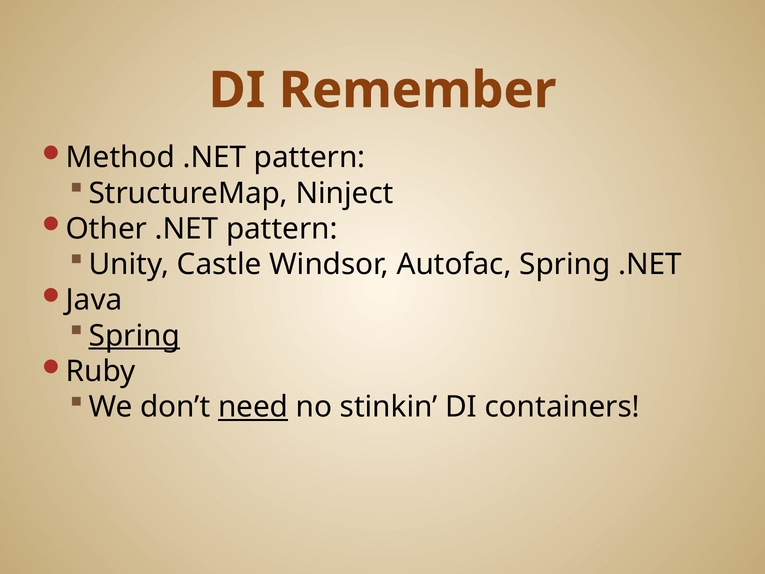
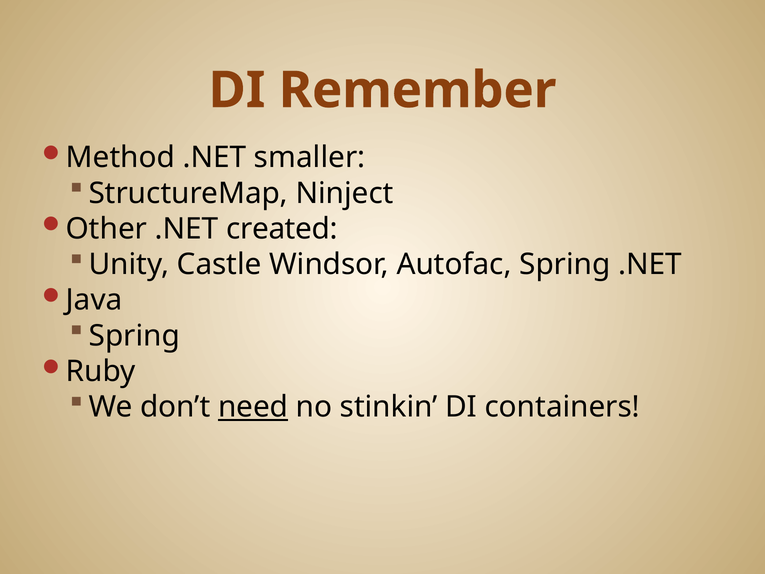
pattern: pattern -> smaller (310, 158)
Other .NET pattern: pattern -> created (282, 229)
Spring underline: present -> none (134, 336)
